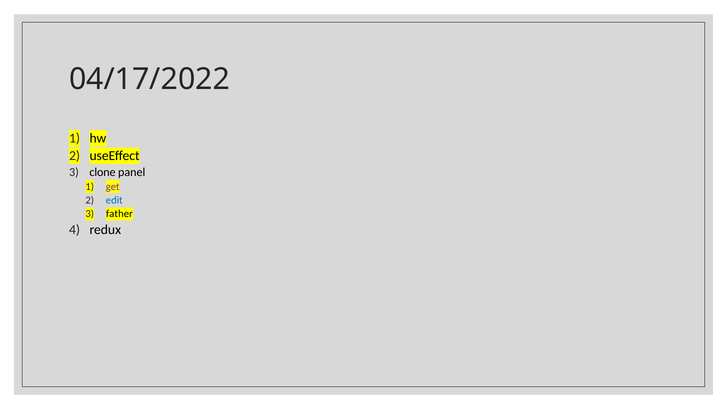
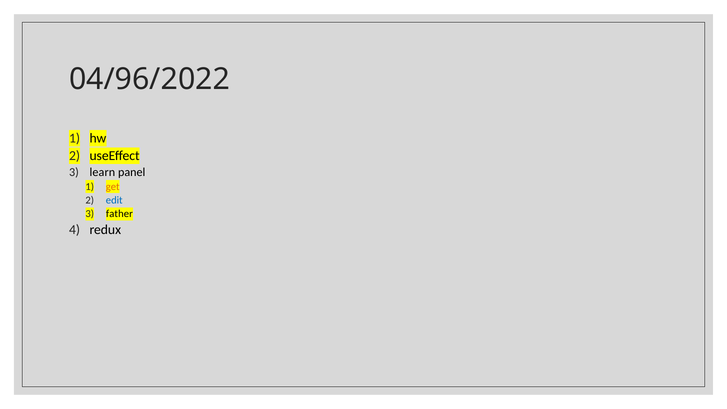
04/17/2022: 04/17/2022 -> 04/96/2022 (150, 79)
clone: clone -> learn (102, 172)
get colour: purple -> orange (113, 187)
